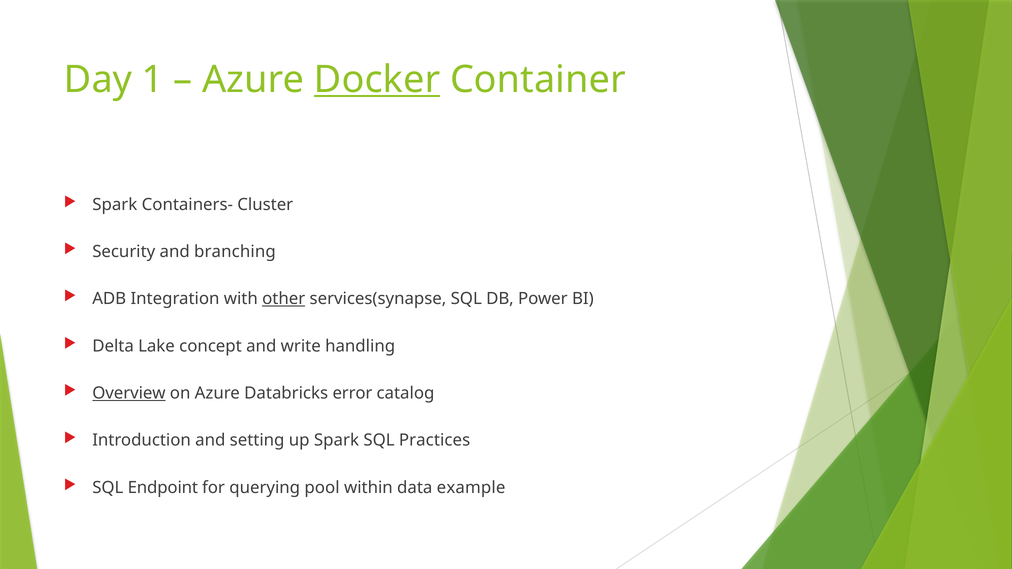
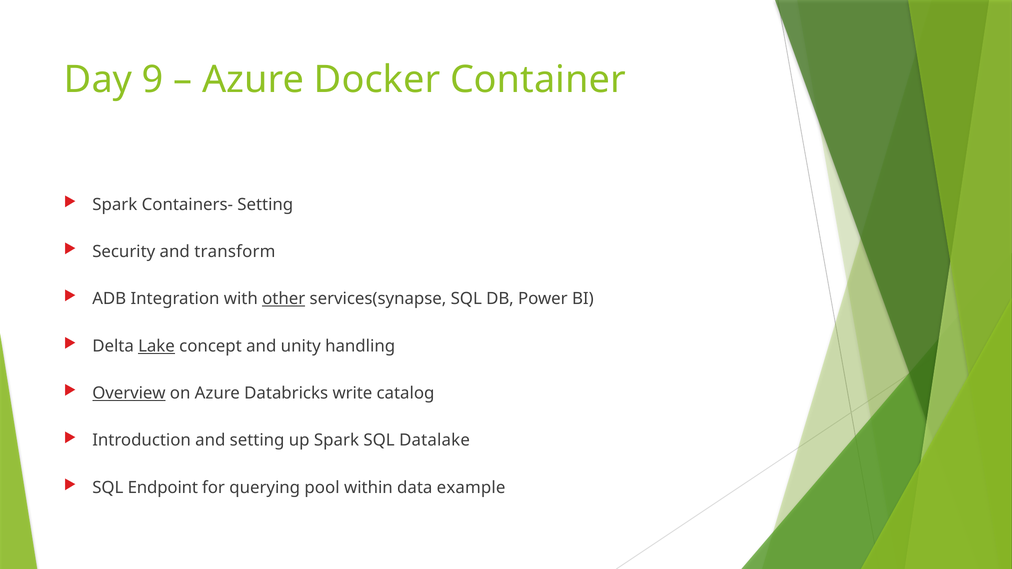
1: 1 -> 9 (153, 80)
Docker underline: present -> none (377, 80)
Containers- Cluster: Cluster -> Setting (265, 205)
branching: branching -> transform (235, 252)
Lake underline: none -> present (156, 346)
write: write -> unity (301, 346)
error: error -> write (352, 393)
Practices: Practices -> Datalake (435, 441)
